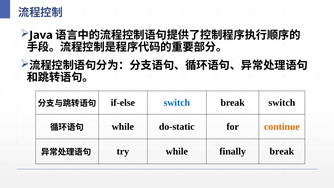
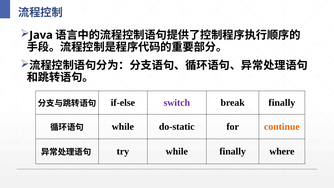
switch colour: blue -> purple (177, 102)
break switch: switch -> finally (282, 102)
finally break: break -> where (282, 151)
